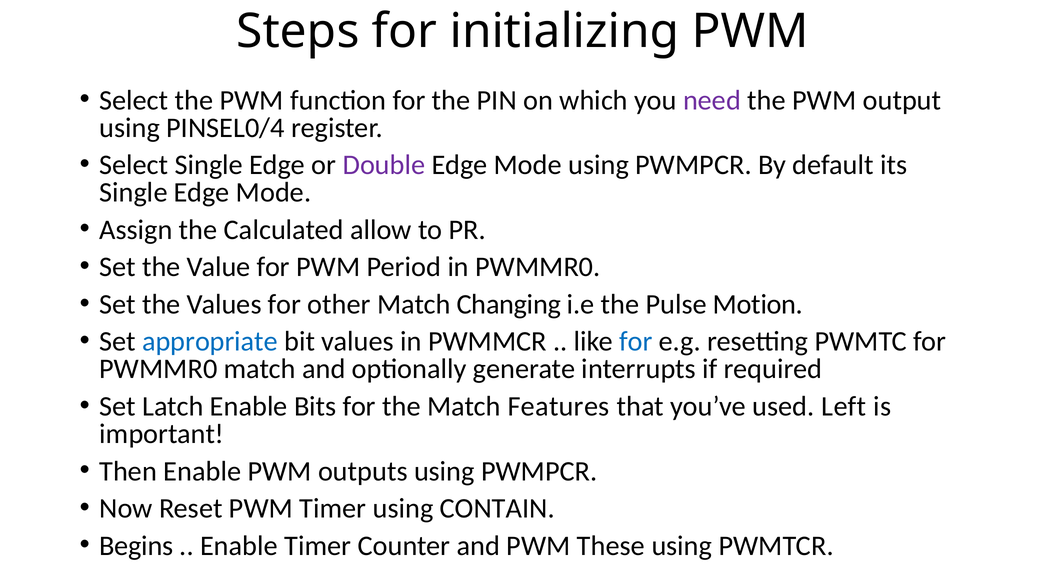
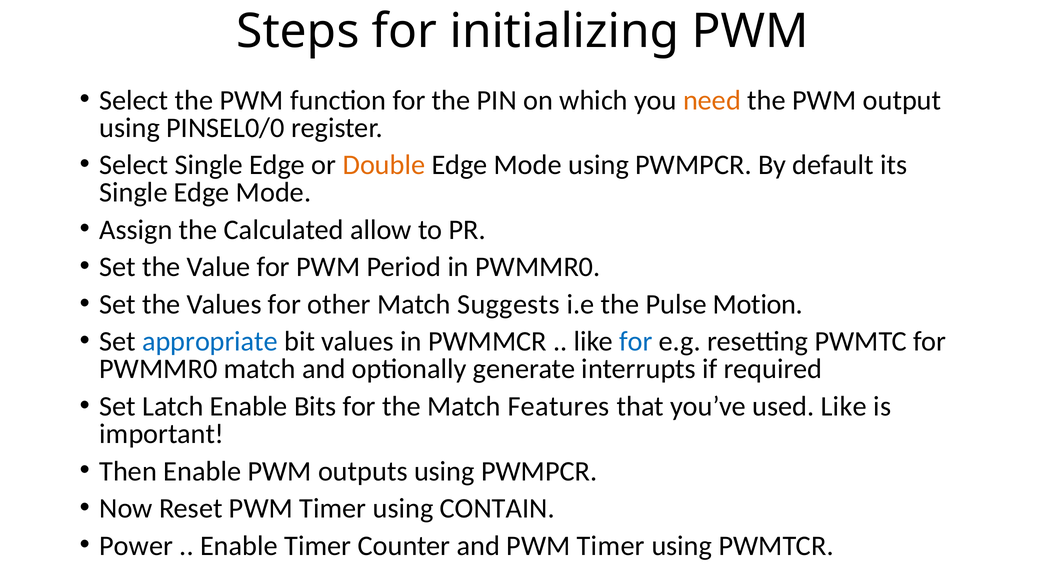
need colour: purple -> orange (712, 100)
PINSEL0/4: PINSEL0/4 -> PINSEL0/0 (226, 128)
Double colour: purple -> orange (384, 165)
Changing: Changing -> Suggests (509, 305)
used Left: Left -> Like (844, 407)
Begins: Begins -> Power (136, 546)
and PWM These: These -> Timer (611, 546)
